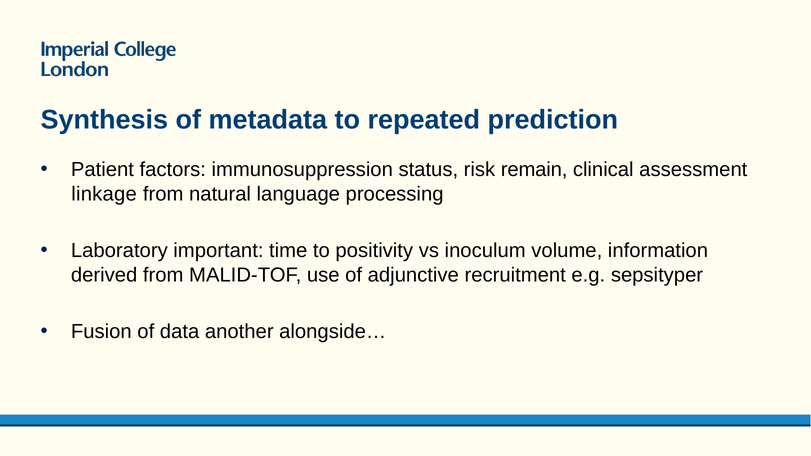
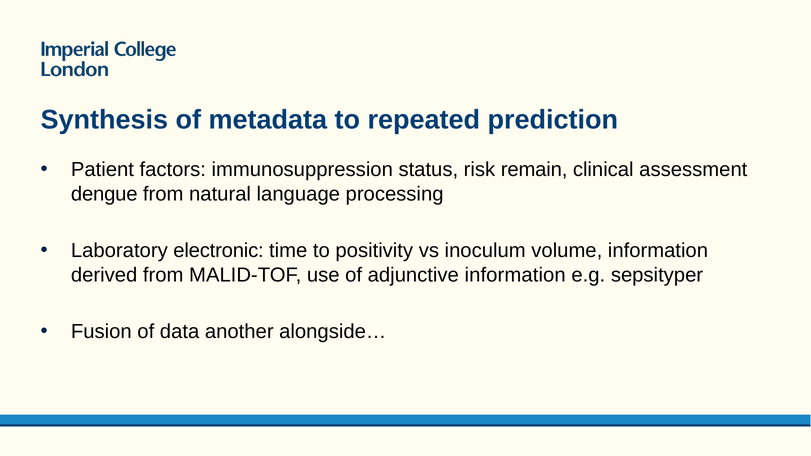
linkage: linkage -> dengue (104, 194)
important: important -> electronic (219, 251)
adjunctive recruitment: recruitment -> information (515, 275)
